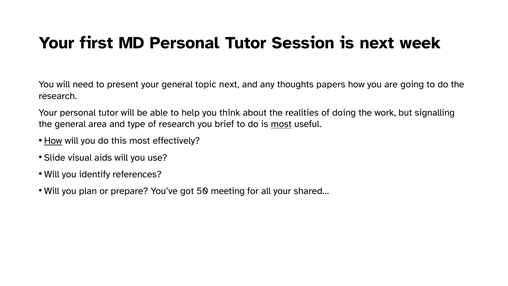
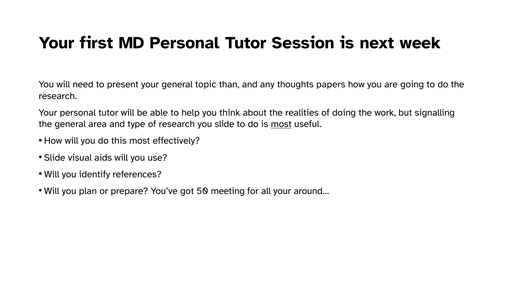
topic next: next -> than (229, 84)
you brief: brief -> slide (224, 124)
How underline: present -> none (53, 141)
shared…: shared… -> around… (311, 191)
